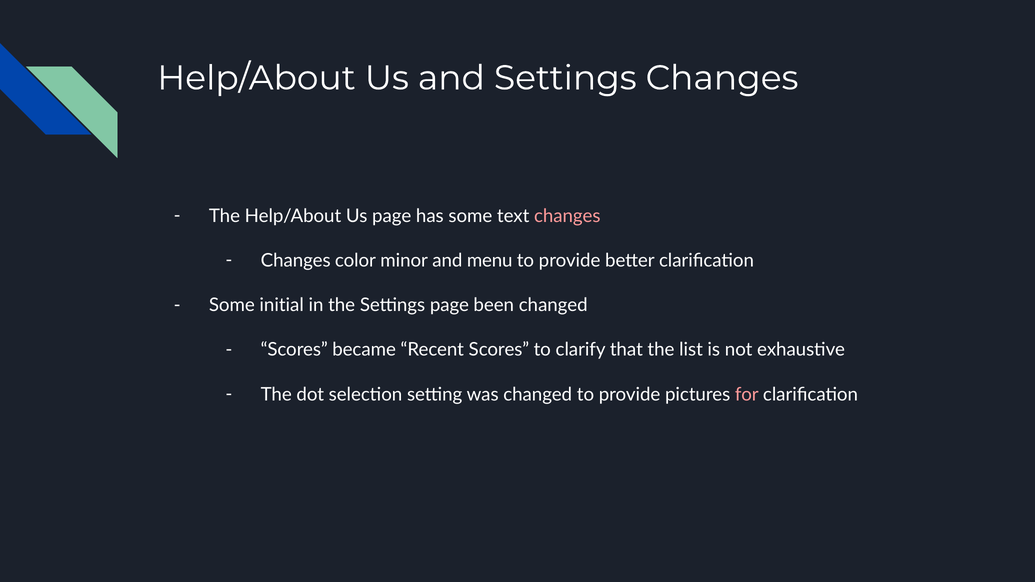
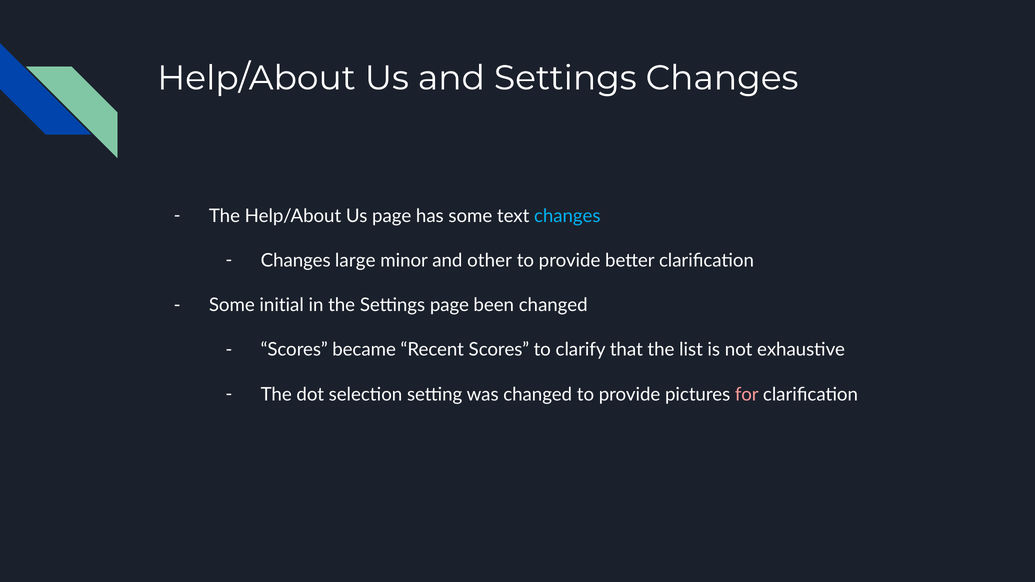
changes colour: pink -> light blue (567, 216)
color: color -> large (355, 261)
menu: menu -> other (490, 261)
